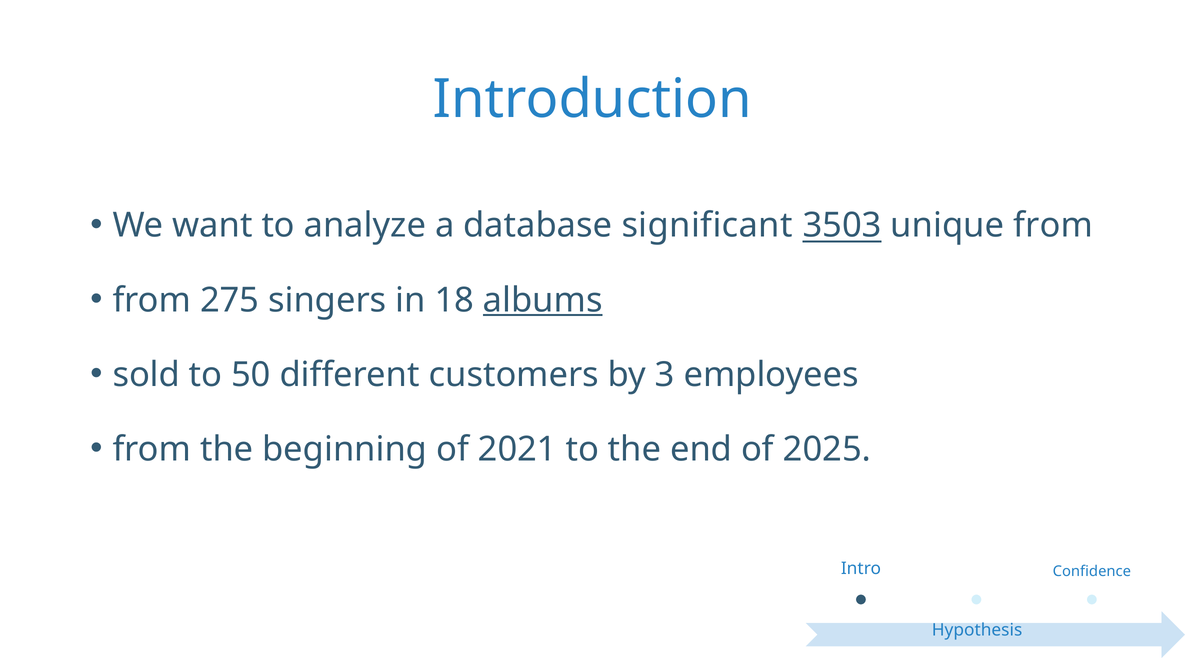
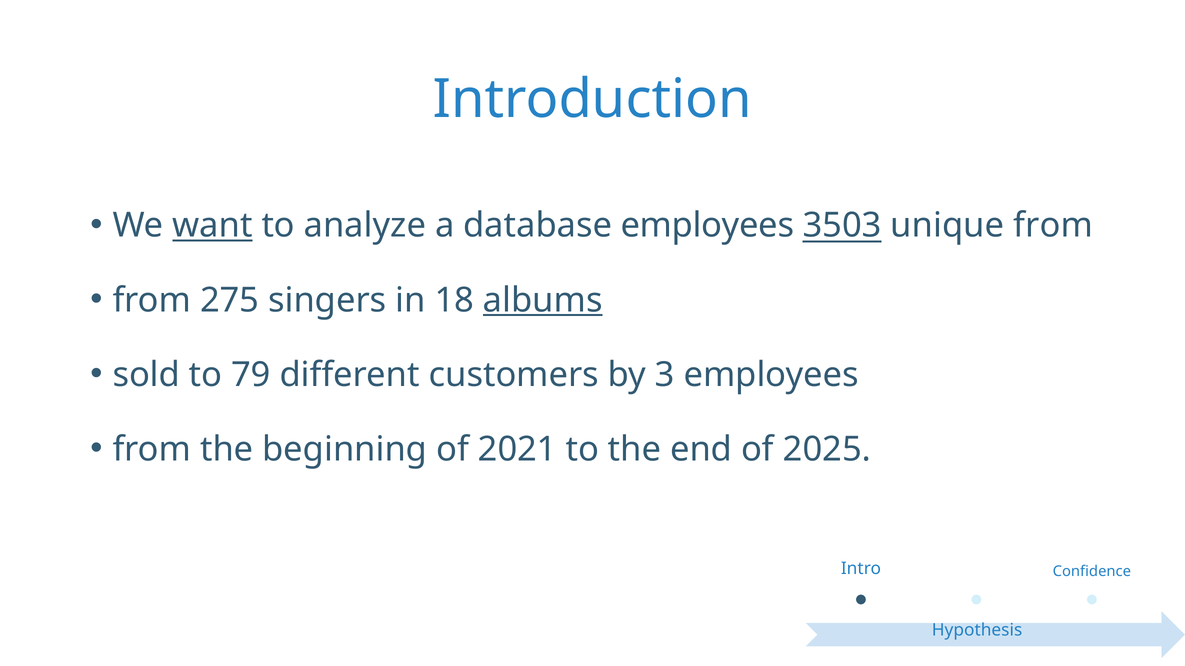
want underline: none -> present (213, 226)
database significant: significant -> employees (707, 226)
50: 50 -> 79 (251, 375)
